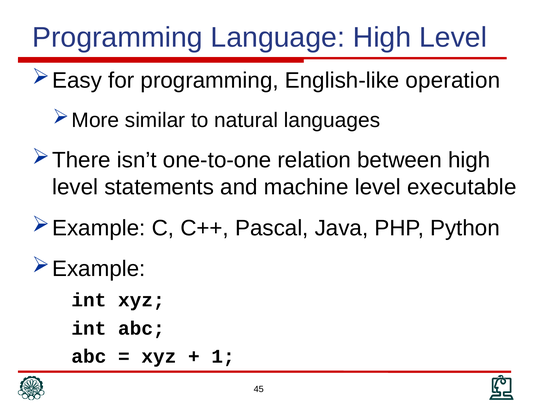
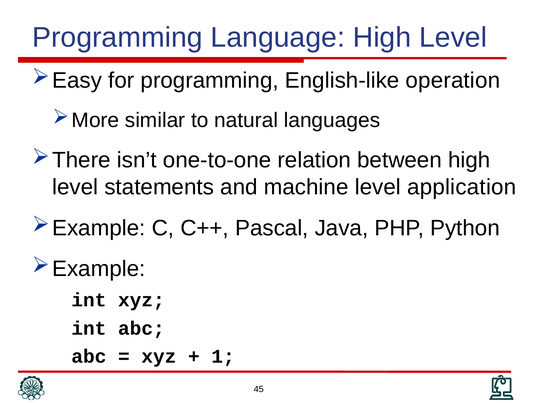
executable: executable -> application (462, 187)
